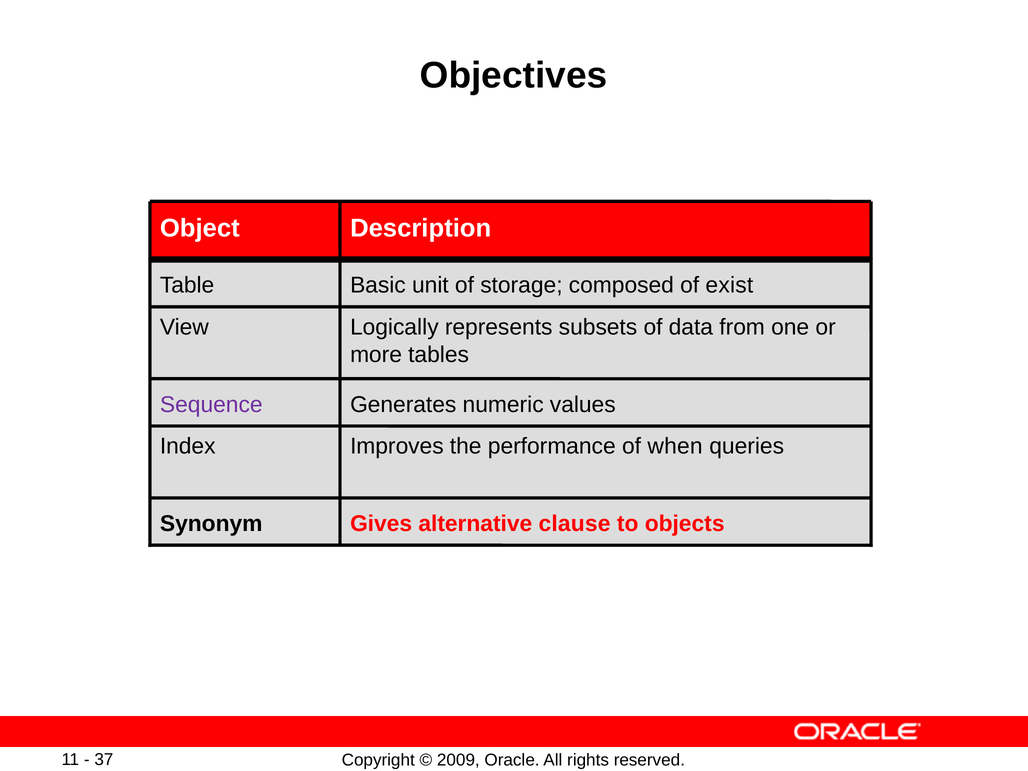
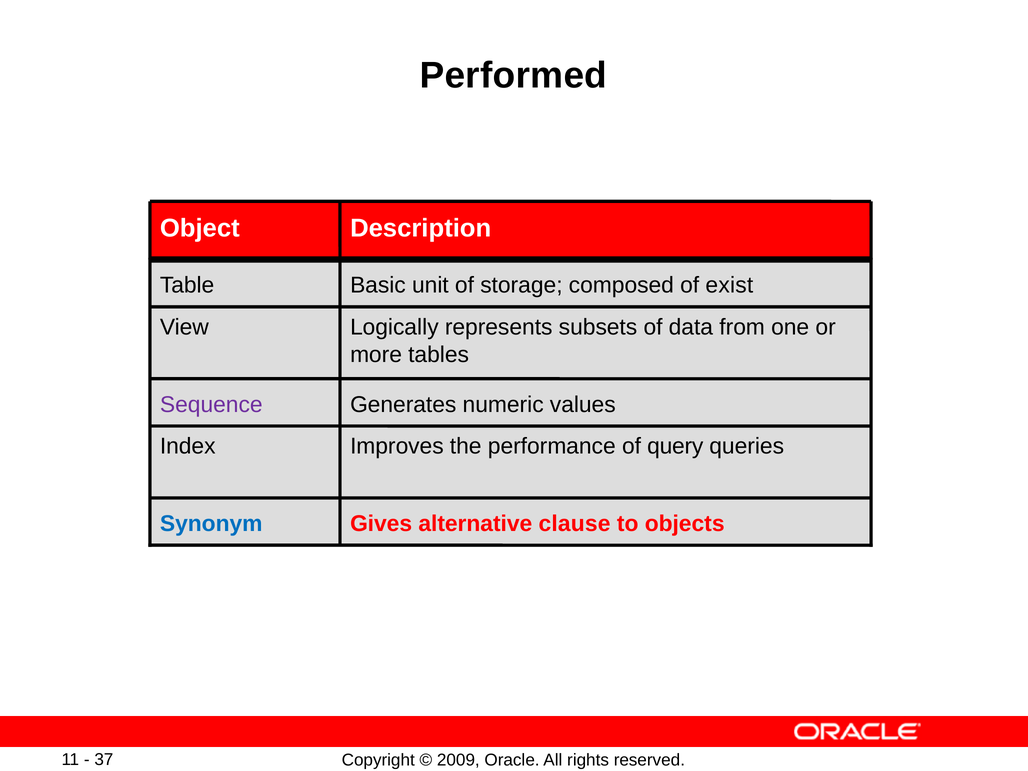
Objectives: Objectives -> Performed (513, 76)
when: when -> query (675, 446)
Synonym colour: black -> blue (211, 524)
